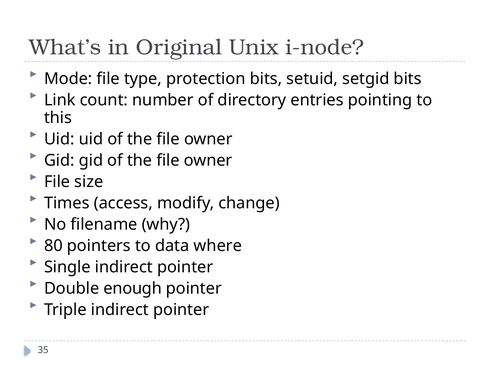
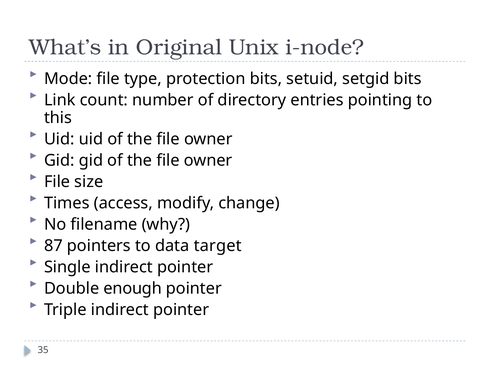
80: 80 -> 87 (53, 245)
where: where -> target (218, 245)
